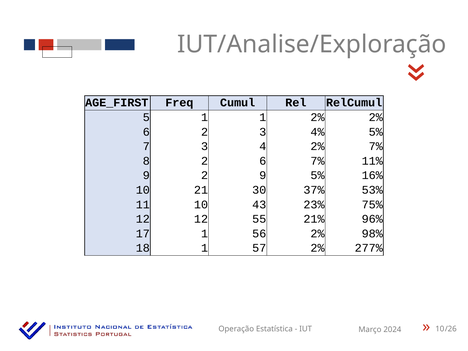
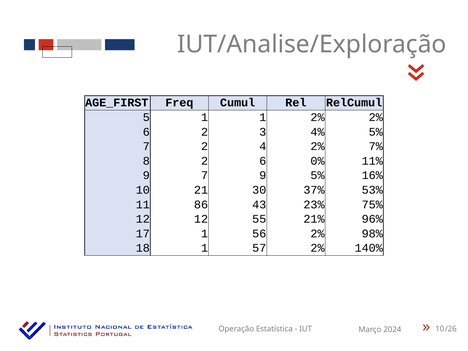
7 3: 3 -> 2 (205, 146)
6 7%: 7% -> 0% (318, 161)
9 2: 2 -> 7 (205, 175)
11 10: 10 -> 86 (201, 205)
277%: 277% -> 140% (369, 248)
